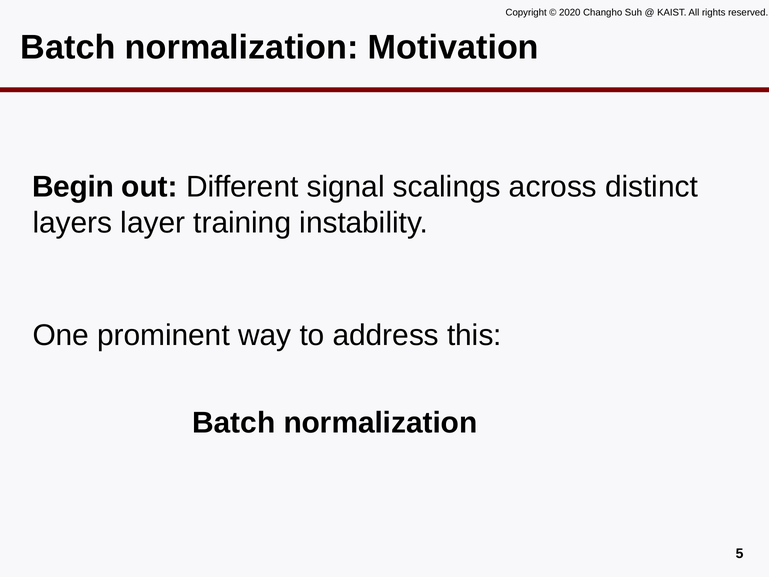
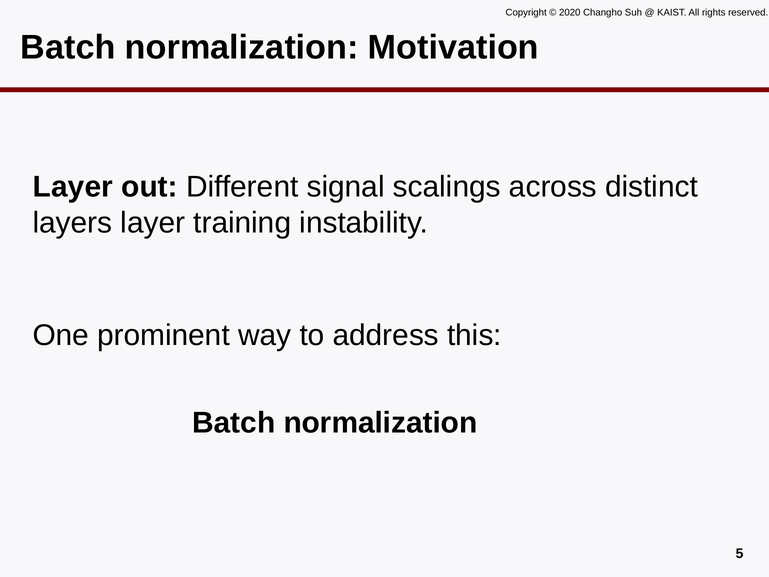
Begin: Begin -> Layer (73, 187)
